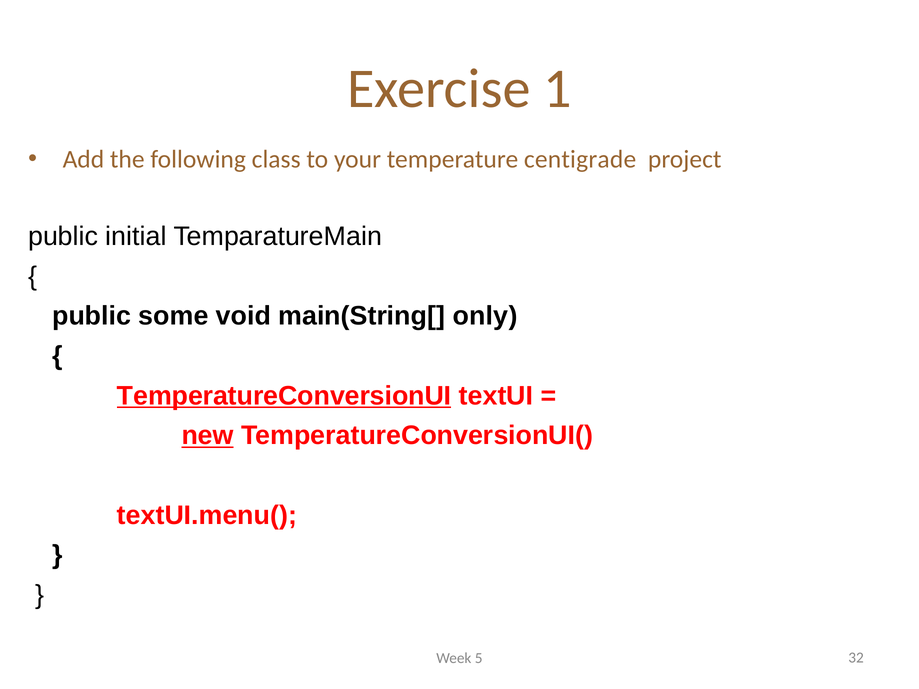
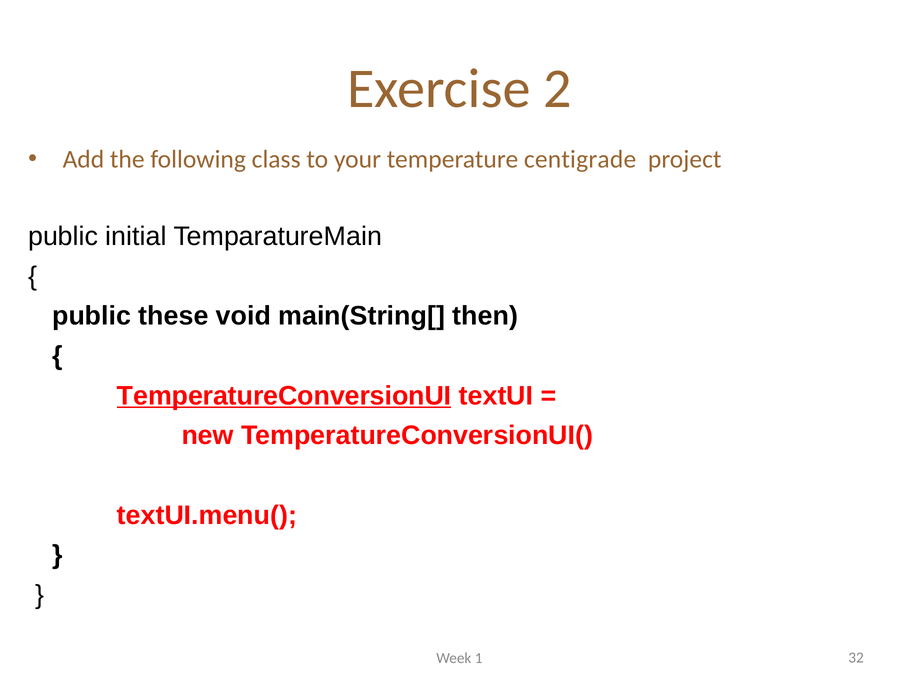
1: 1 -> 2 (557, 89)
some: some -> these (173, 316)
only: only -> then (485, 316)
new underline: present -> none (208, 436)
5: 5 -> 1 (479, 658)
